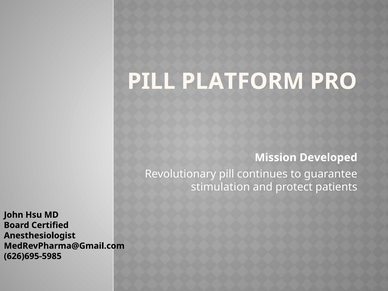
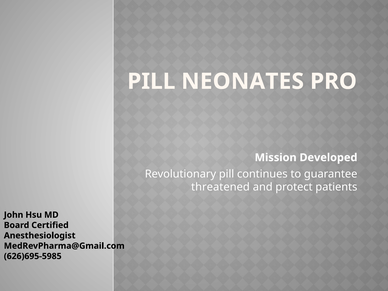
PLATFORM: PLATFORM -> NEONATES (243, 81)
stimulation: stimulation -> threatened (220, 187)
